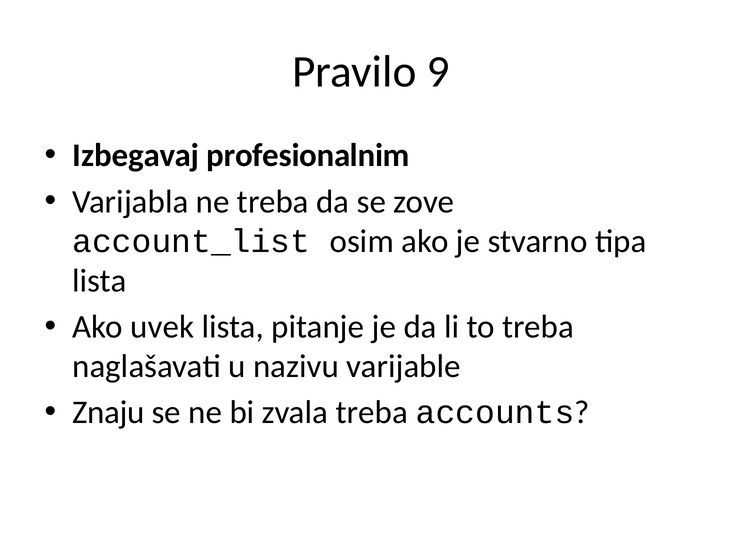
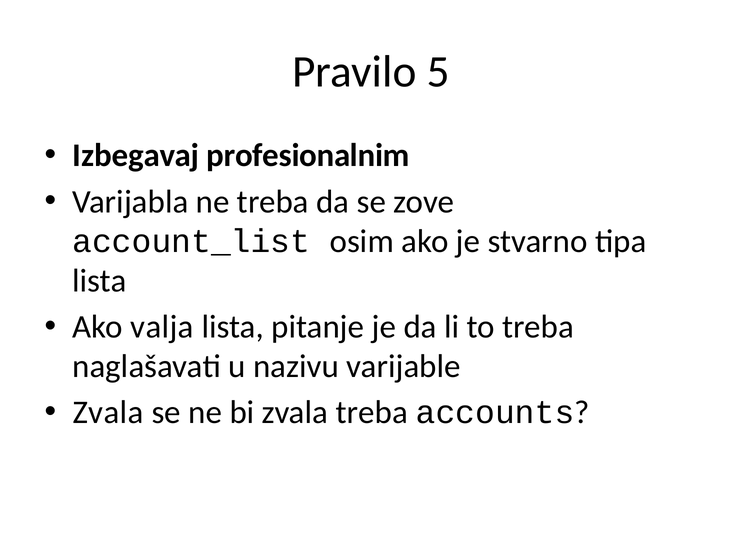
9: 9 -> 5 (438, 72)
uvek: uvek -> valja (162, 327)
Znaju: Znaju -> Zvala (108, 413)
